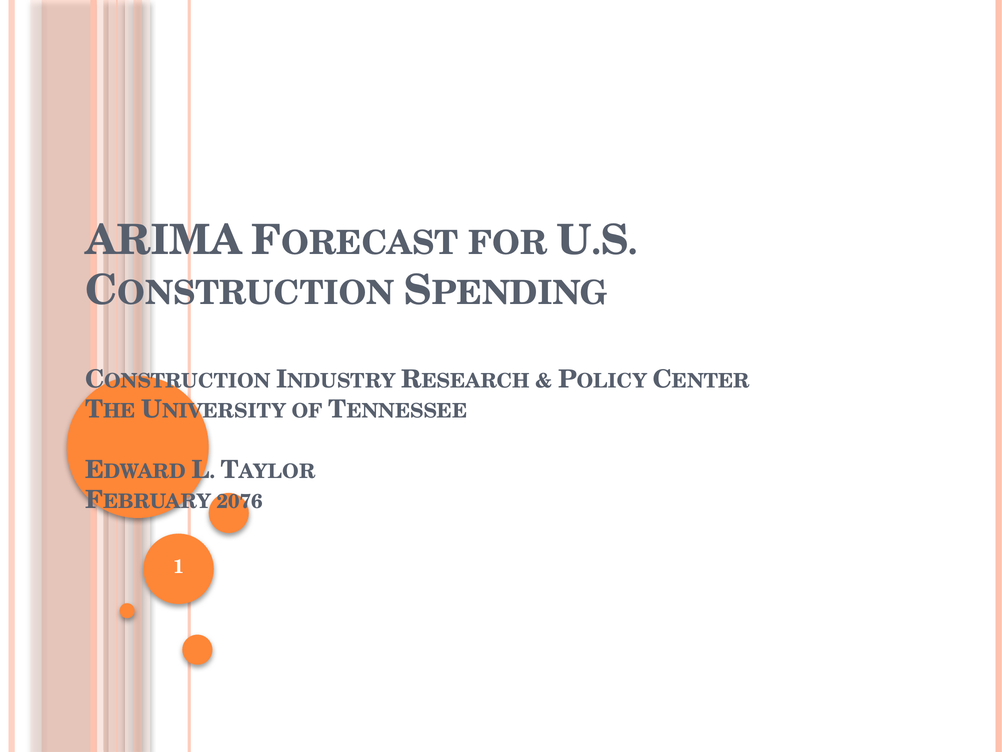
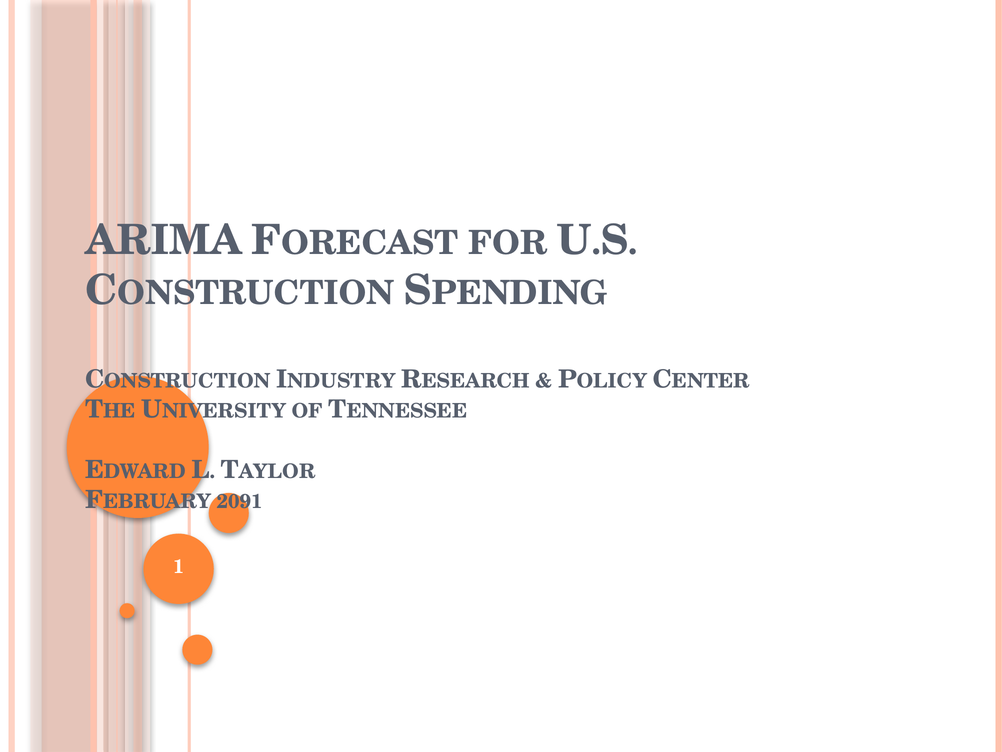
2076: 2076 -> 2091 (240, 501)
